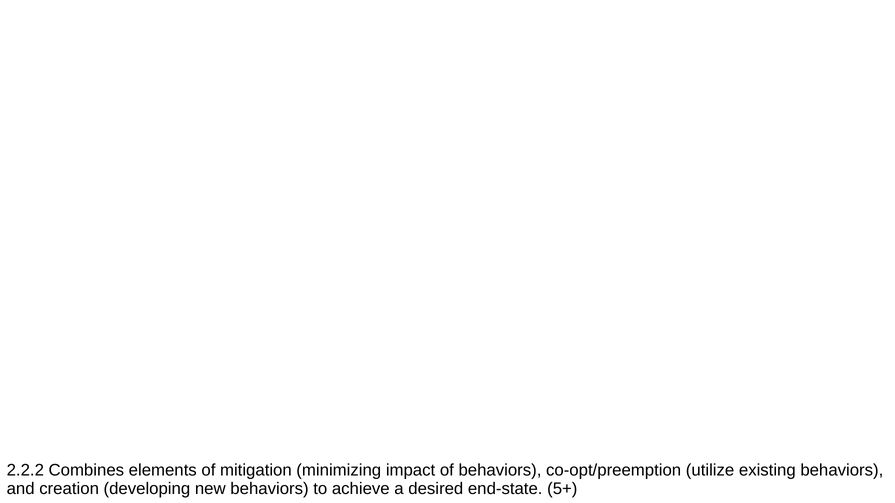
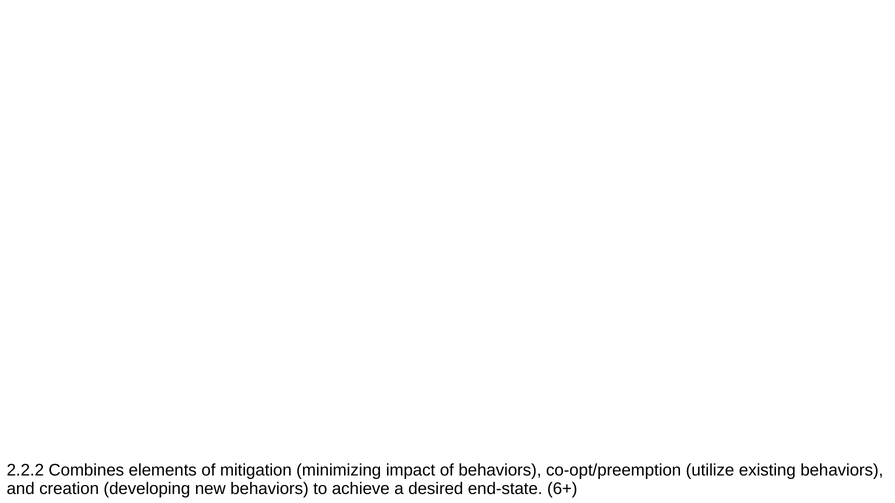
5+: 5+ -> 6+ (562, 489)
